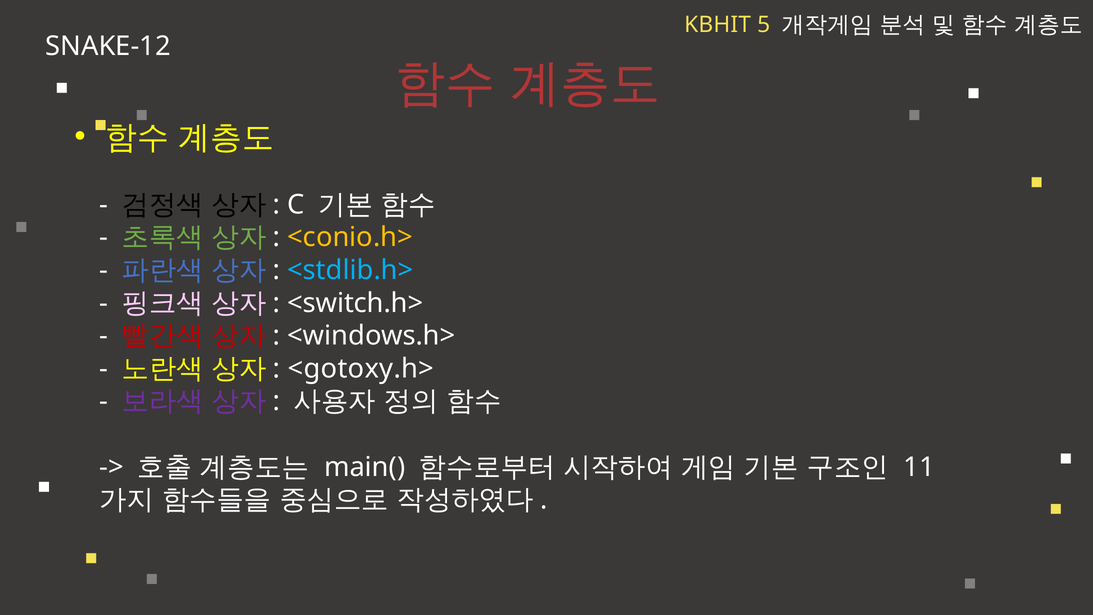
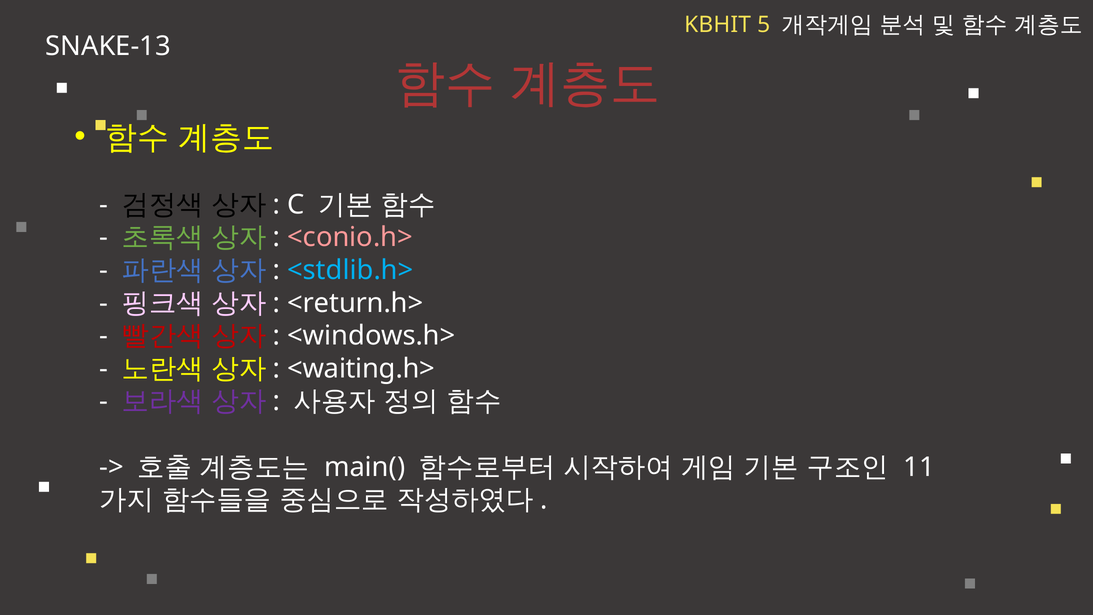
SNAKE-12: SNAKE-12 -> SNAKE-13 (108, 46)
<conio.h> colour: yellow -> pink (350, 237)
<switch.h>: <switch.h> -> <return.h> (355, 303)
<gotoxy.h>: <gotoxy.h> -> <waiting.h> (361, 369)
